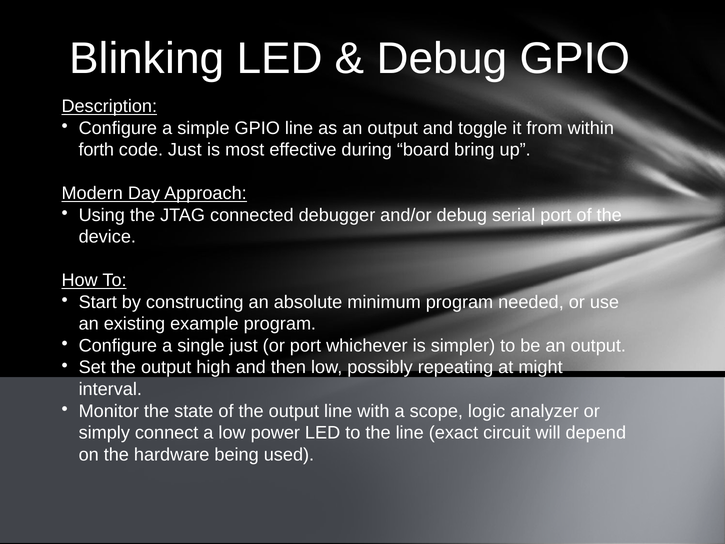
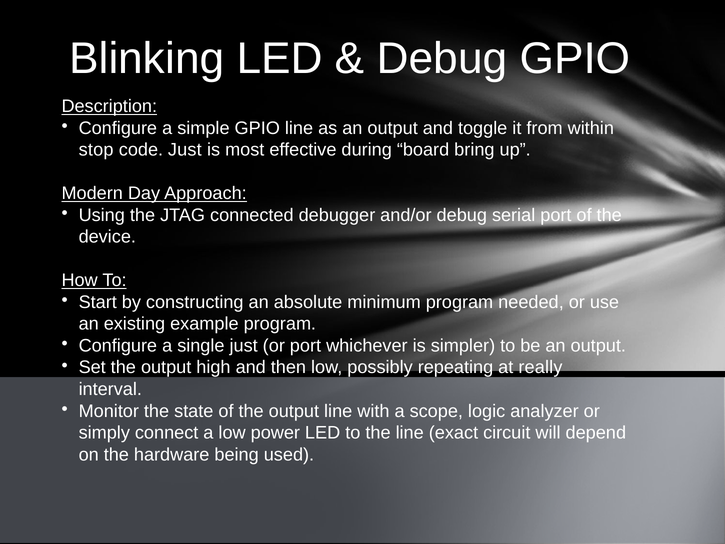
forth: forth -> stop (96, 150)
might: might -> really (540, 367)
